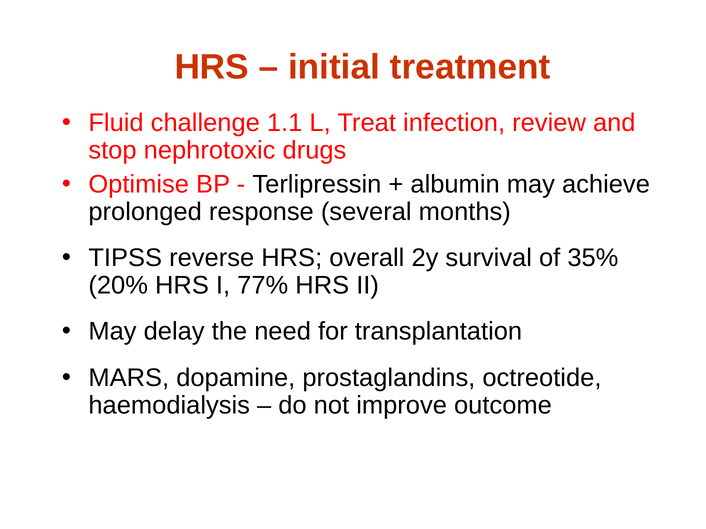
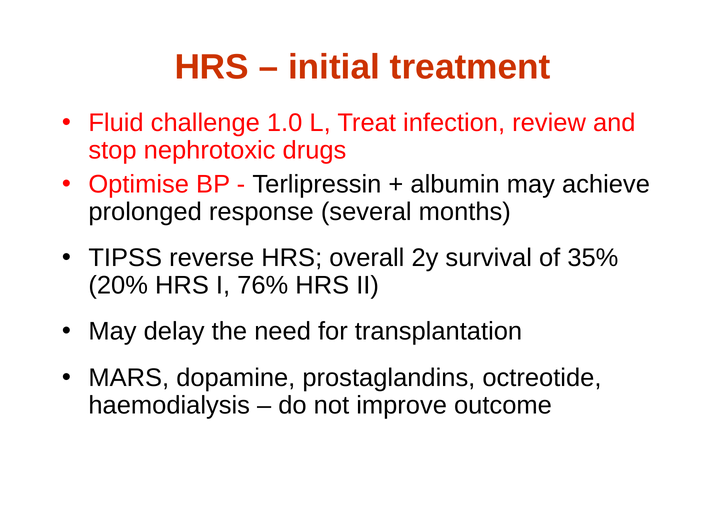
1.1: 1.1 -> 1.0 (285, 123)
77%: 77% -> 76% (263, 286)
